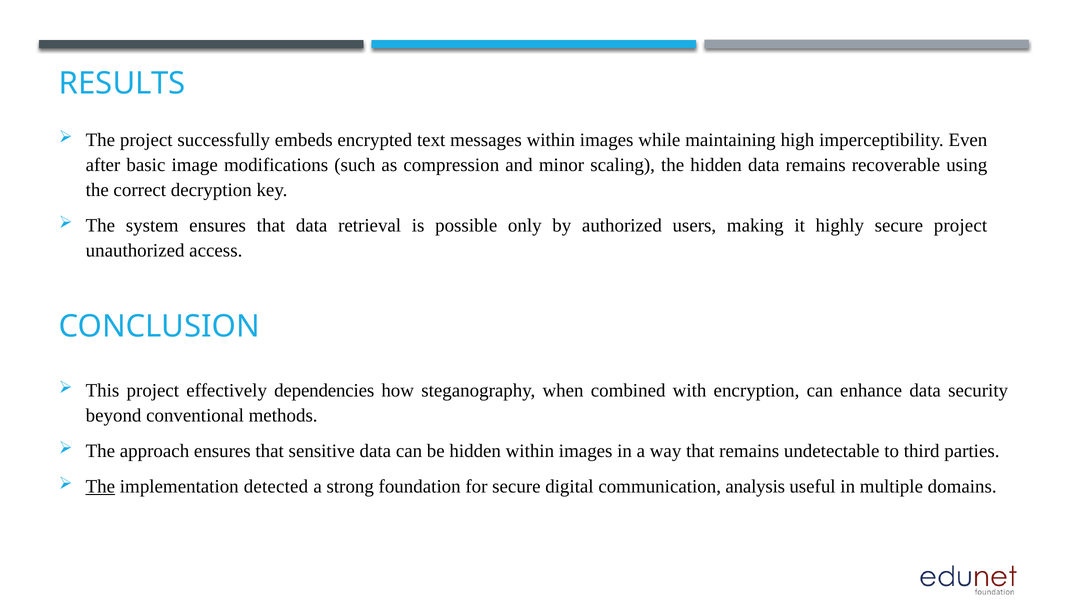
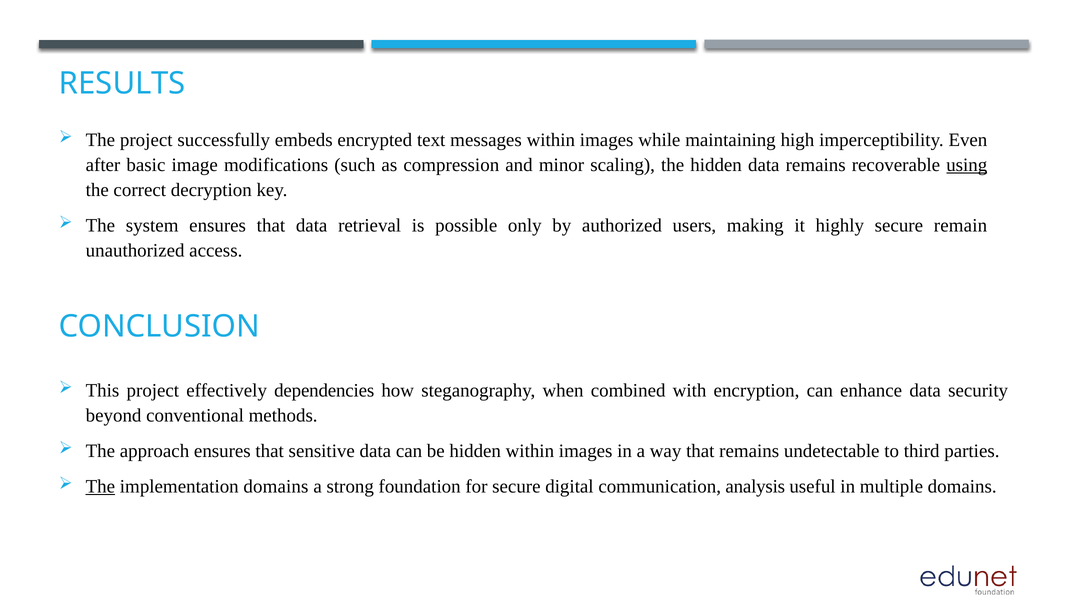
using underline: none -> present (967, 165)
secure project: project -> remain (960, 225)
implementation detected: detected -> domains (276, 486)
